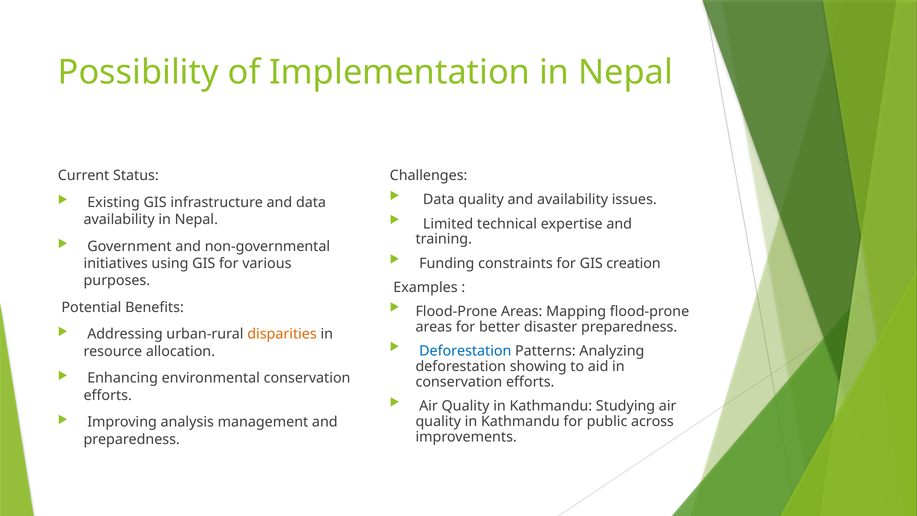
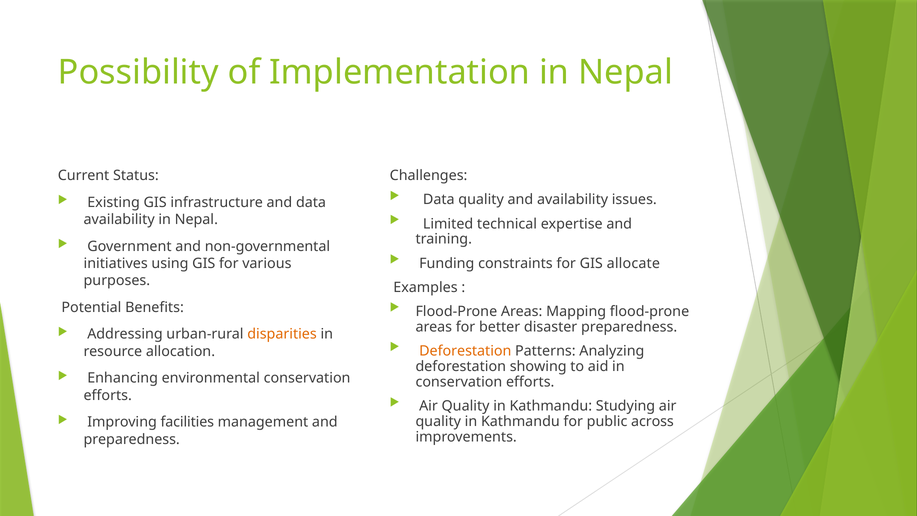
creation: creation -> allocate (633, 263)
Deforestation colour: blue -> orange (465, 351)
analysis: analysis -> facilities (187, 422)
